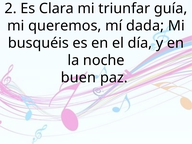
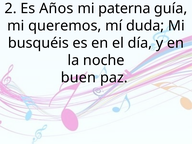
Clara: Clara -> Años (56, 8)
triunfar: triunfar -> paterna (124, 8)
dada: dada -> duda (145, 26)
